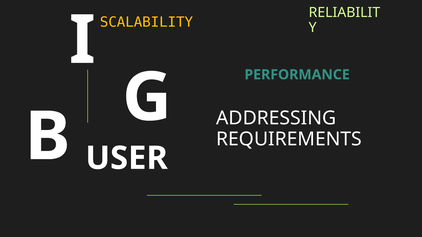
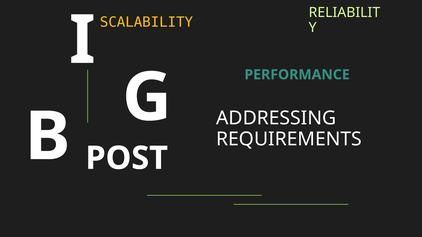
USER: USER -> POST (127, 158)
